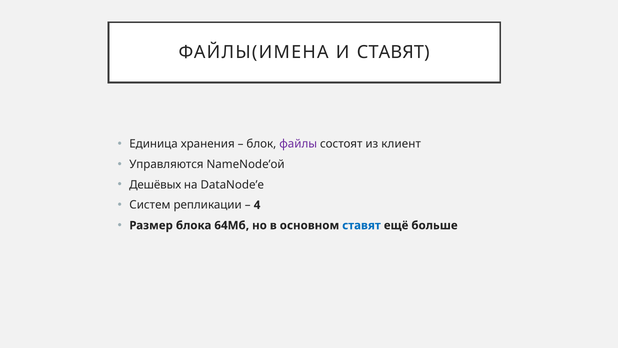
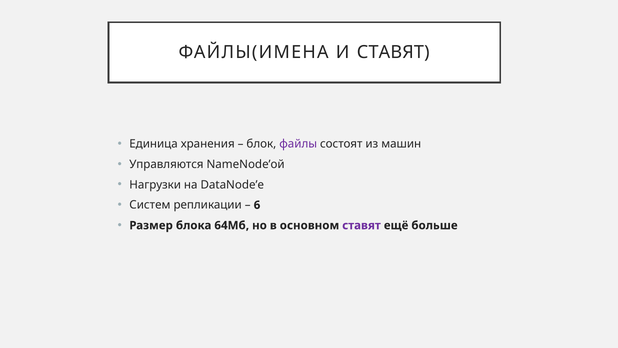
клиент: клиент -> машин (401, 144)
Дешёвых: Дешёвых -> Нагрузки (155, 184)
4: 4 -> 6 (257, 205)
ставят colour: blue -> purple (361, 225)
